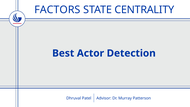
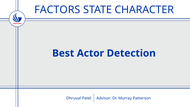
CENTRALITY: CENTRALITY -> CHARACTER (144, 10)
